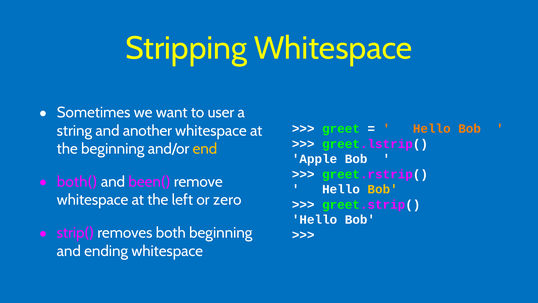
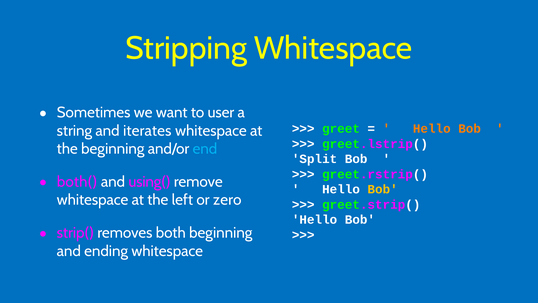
another: another -> iterates (147, 131)
end colour: yellow -> light blue (205, 149)
Apple: Apple -> Split (315, 159)
been(: been( -> using( (150, 182)
